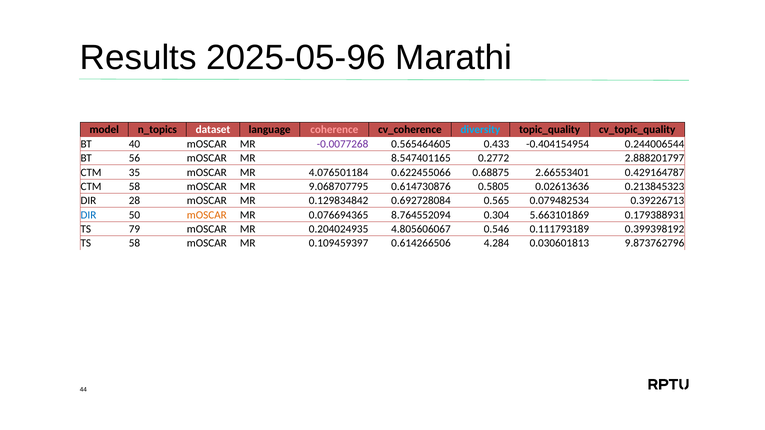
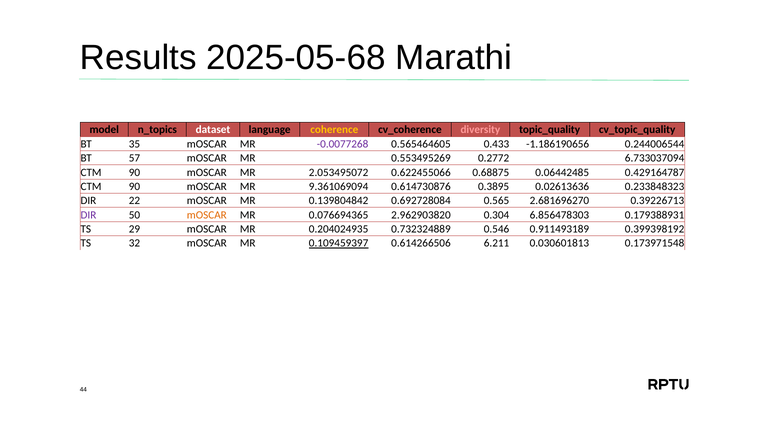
2025-05-96: 2025-05-96 -> 2025-05-68 (296, 58)
coherence colour: pink -> yellow (334, 130)
diversity colour: light blue -> pink (480, 130)
40: 40 -> 35 (134, 144)
-0.404154954: -0.404154954 -> -1.186190656 (558, 144)
56: 56 -> 57 (134, 158)
8.547401165: 8.547401165 -> 0.553495269 (421, 158)
2.888201797: 2.888201797 -> 6.733037094 (655, 158)
35: 35 -> 90 (134, 173)
4.076501184: 4.076501184 -> 2.053495072 (339, 173)
2.66553401: 2.66553401 -> 0.06442485 (562, 173)
58: 58 -> 90 (134, 187)
9.068707795: 9.068707795 -> 9.361069094 (339, 187)
0.5805: 0.5805 -> 0.3895 (494, 187)
0.213845323: 0.213845323 -> 0.233848323 (655, 187)
28: 28 -> 22 (134, 201)
0.129834842: 0.129834842 -> 0.139804842 (339, 201)
0.079482534: 0.079482534 -> 2.681696270 (559, 201)
DIR colour: blue -> purple (88, 215)
8.764552094: 8.764552094 -> 2.962903820 (421, 215)
5.663101869: 5.663101869 -> 6.856478303 (559, 215)
79: 79 -> 29 (134, 229)
4.805606067: 4.805606067 -> 0.732324889 (421, 229)
0.111793189: 0.111793189 -> 0.911493189 (559, 229)
TS 58: 58 -> 32 (134, 243)
0.109459397 underline: none -> present (339, 243)
4.284: 4.284 -> 6.211 (497, 243)
9.873762796: 9.873762796 -> 0.173971548 (655, 243)
